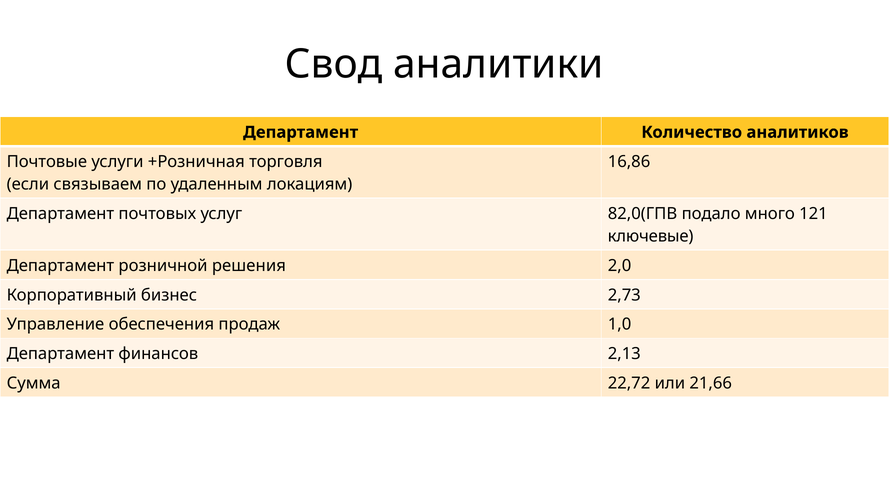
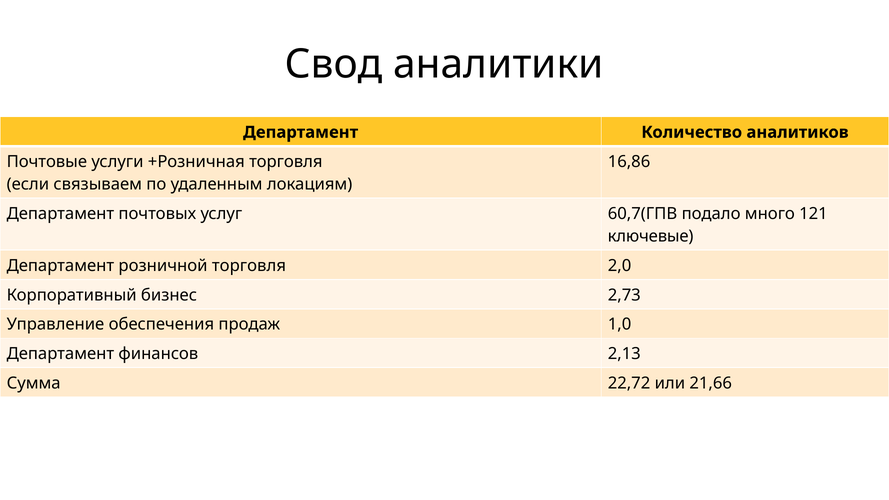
82,0(ГПВ: 82,0(ГПВ -> 60,7(ГПВ (643, 214)
розничной решения: решения -> торговля (249, 266)
